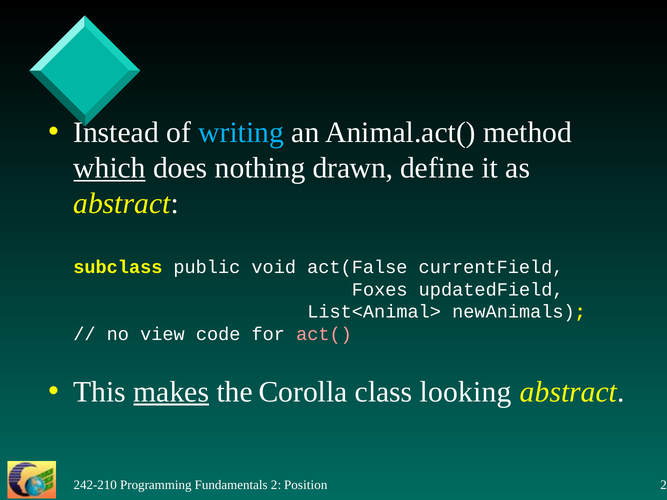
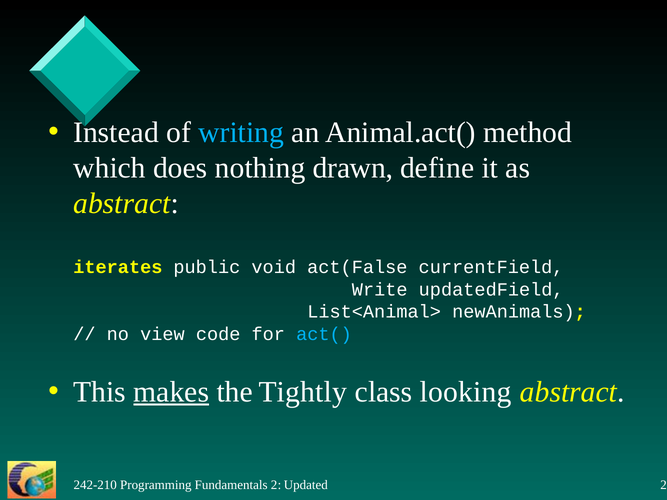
which underline: present -> none (110, 168)
subclass: subclass -> iterates (118, 267)
Foxes: Foxes -> Write (380, 290)
act( colour: pink -> light blue (324, 334)
Corolla: Corolla -> Tightly (303, 392)
Position: Position -> Updated (306, 485)
